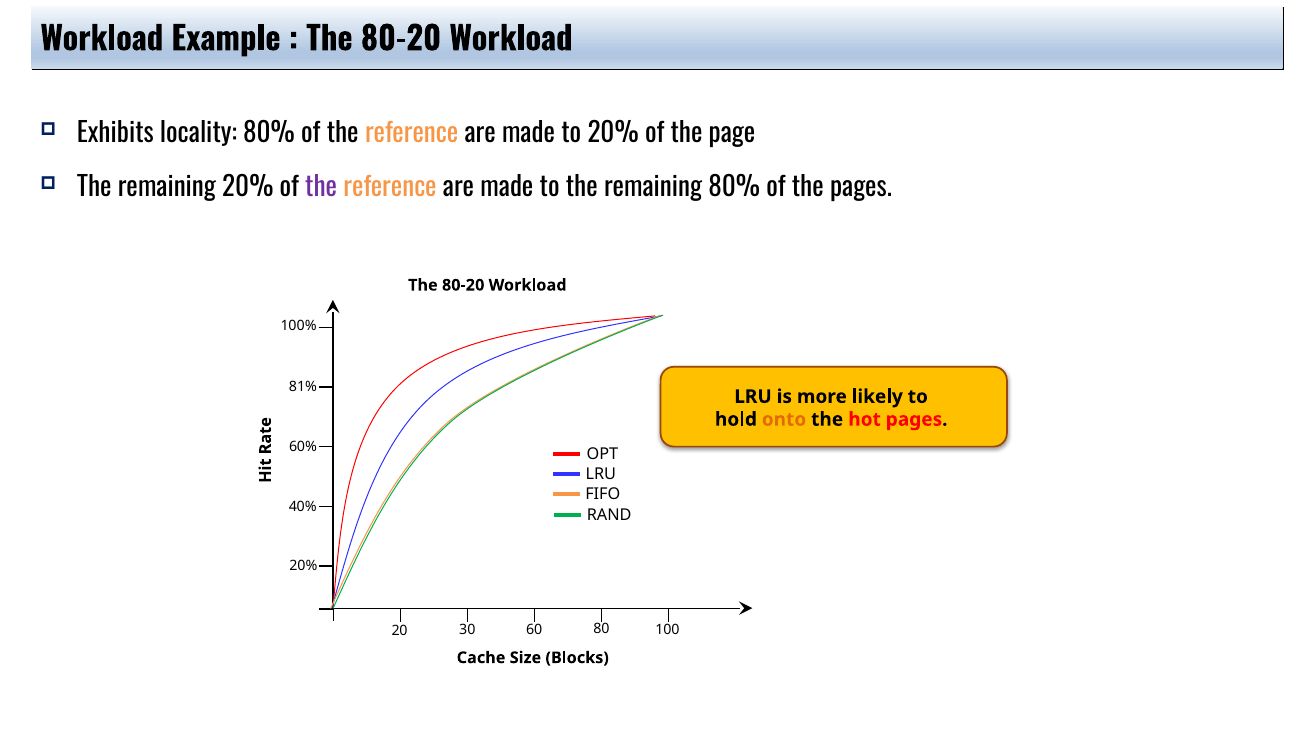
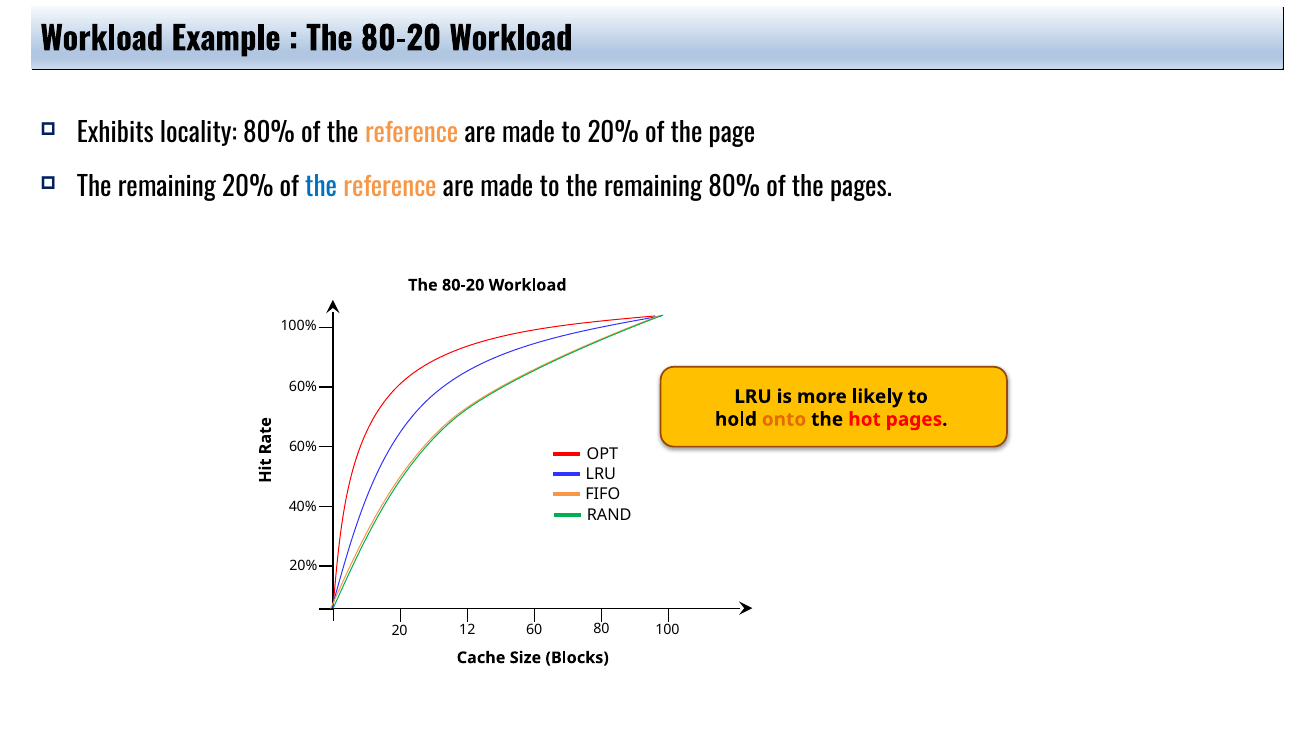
the colour: purple -> blue (321, 188)
81%: 81% -> 60% (303, 387)
30: 30 -> 12 (467, 630)
